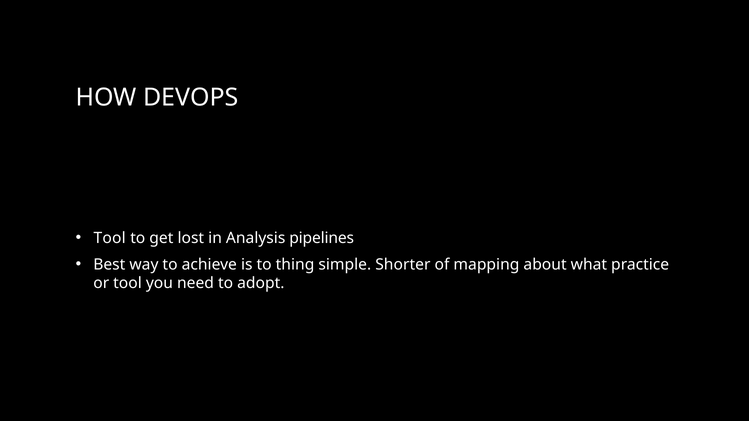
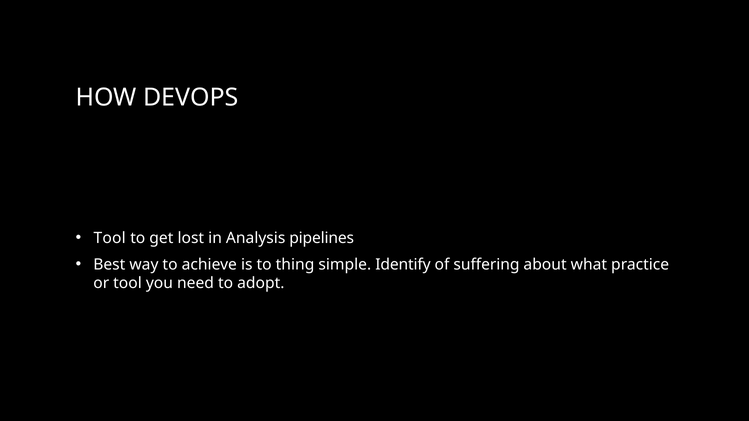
Shorter: Shorter -> Identify (403, 265)
mapping: mapping -> suffering (486, 265)
